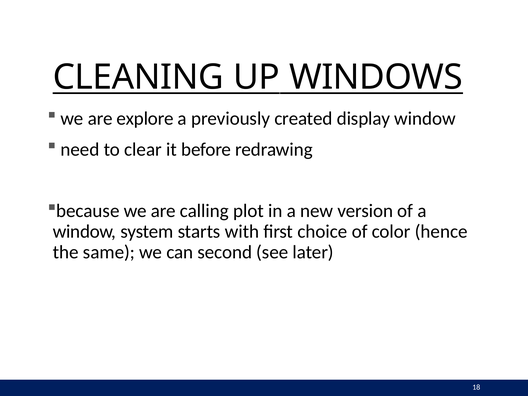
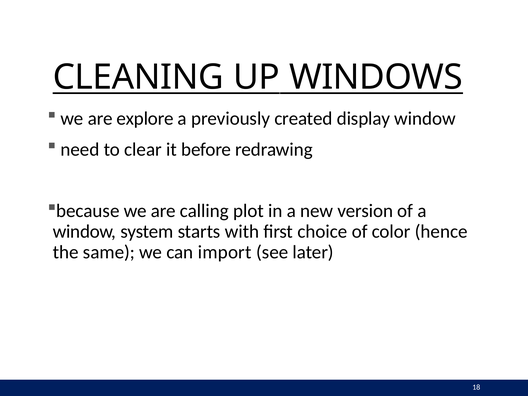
second: second -> import (225, 252)
